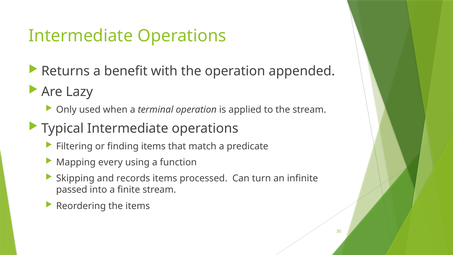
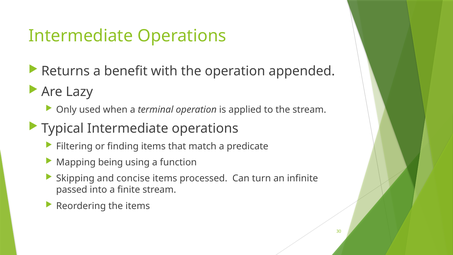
every: every -> being (111, 162)
records: records -> concise (133, 178)
